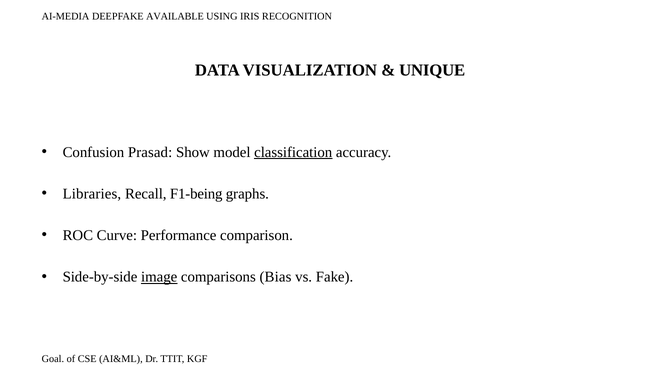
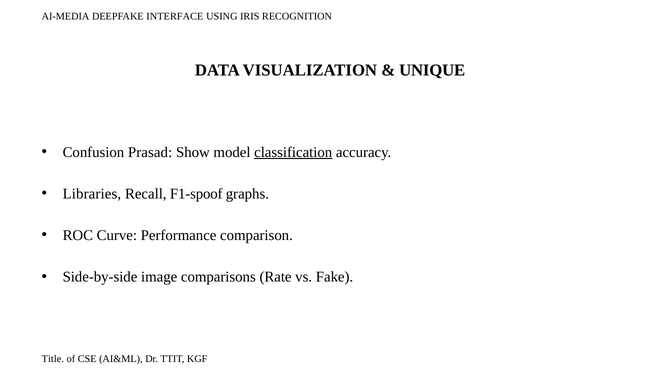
AVAILABLE: AVAILABLE -> INTERFACE (175, 16)
F1-being: F1-being -> F1-spoof (196, 194)
image underline: present -> none (159, 277)
Bias: Bias -> Rate (276, 277)
Goal: Goal -> Title (53, 359)
